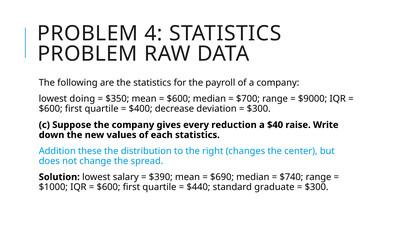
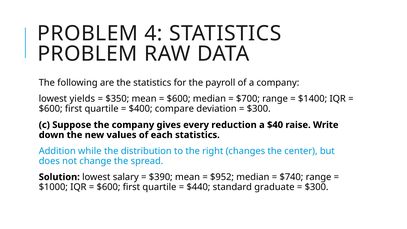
doing: doing -> yields (82, 99)
$9000: $9000 -> $1400 (313, 99)
decrease: decrease -> compare (174, 109)
these: these -> while (90, 151)
$690: $690 -> $952 (222, 177)
